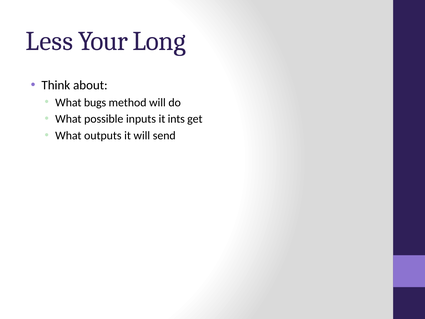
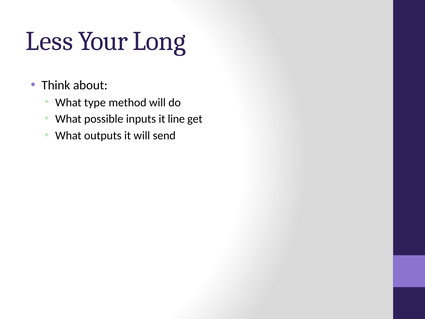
bugs: bugs -> type (95, 102)
ints: ints -> line (176, 119)
